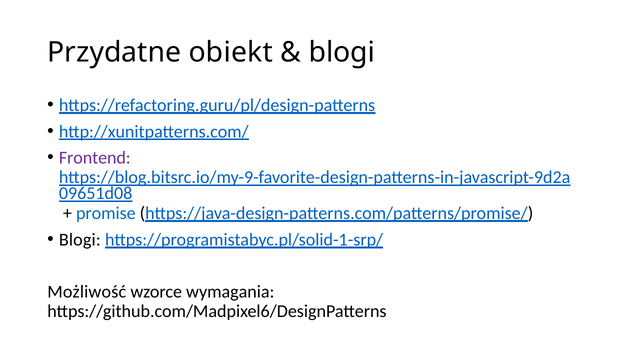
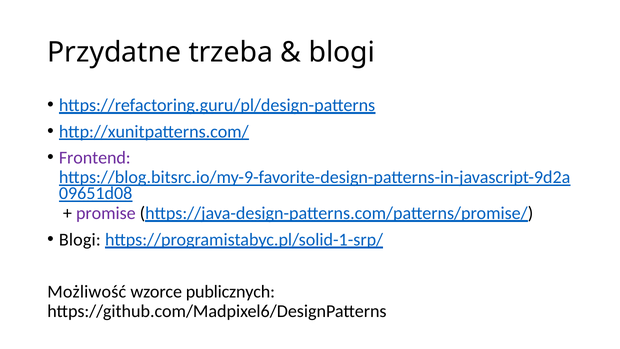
obiekt: obiekt -> trzeba (231, 52)
promise colour: blue -> purple (106, 213)
wymagania: wymagania -> publicznych (230, 292)
